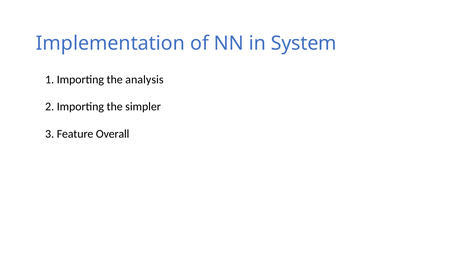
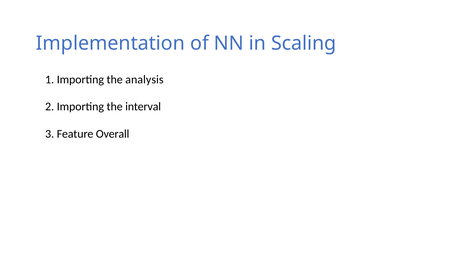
System: System -> Scaling (304, 43)
simpler: simpler -> interval (143, 106)
